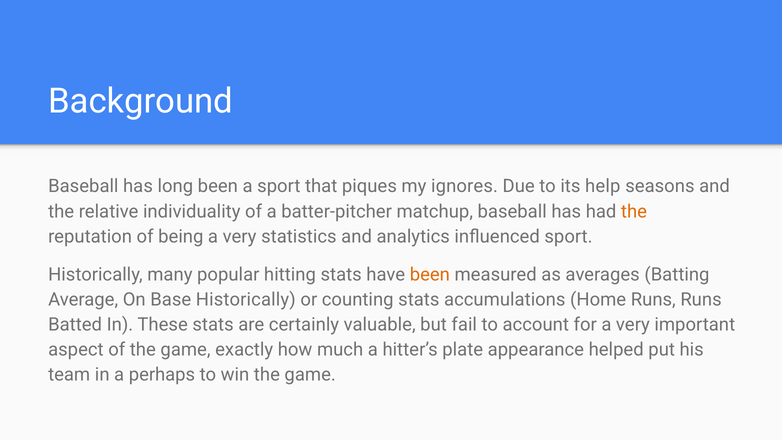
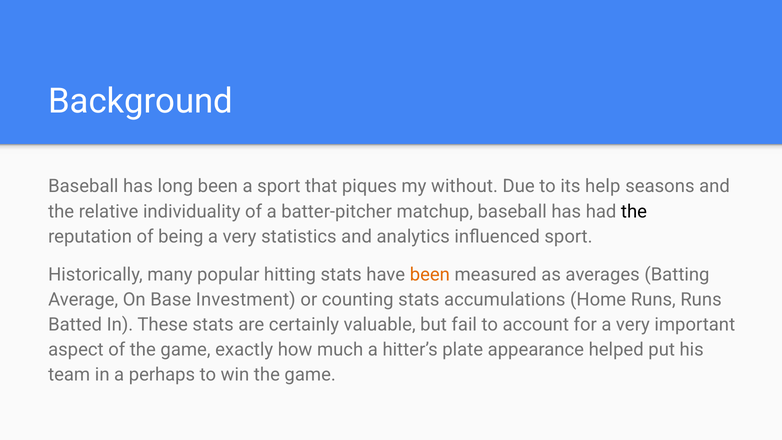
ignores: ignores -> without (464, 186)
the colour: orange -> black (634, 211)
Base Historically: Historically -> Investment (246, 299)
